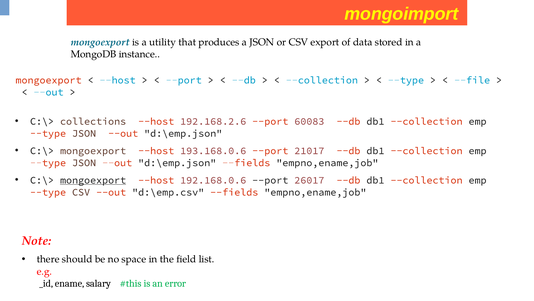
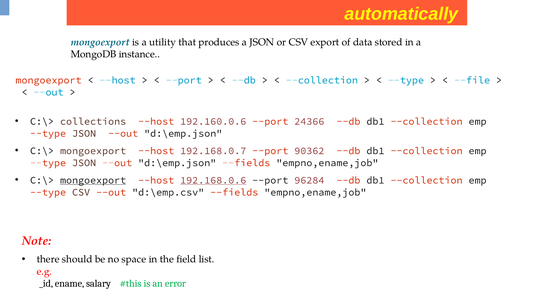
mongoimport: mongoimport -> automatically (401, 14)
192.168.2.6: 192.168.2.6 -> 192.160.0.6 (213, 121)
60083: 60083 -> 24366 (309, 121)
193.168.0.6: 193.168.0.6 -> 192.168.0.7 (213, 150)
21017: 21017 -> 90362 (309, 150)
192.168.0.6 underline: none -> present (213, 180)
26017: 26017 -> 96284 (309, 180)
